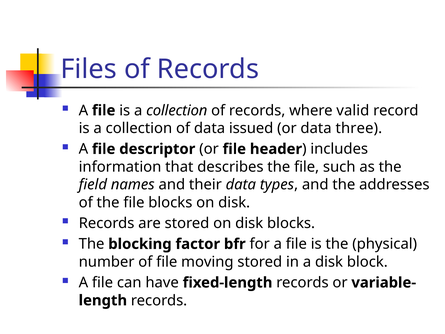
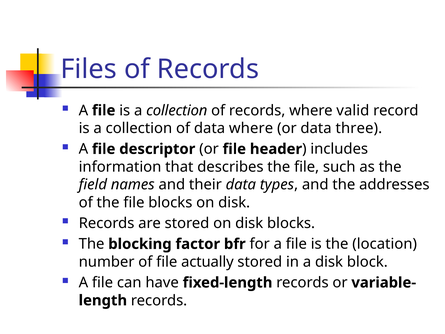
data issued: issued -> where (251, 128)
physical: physical -> location (385, 244)
moving: moving -> actually (207, 262)
